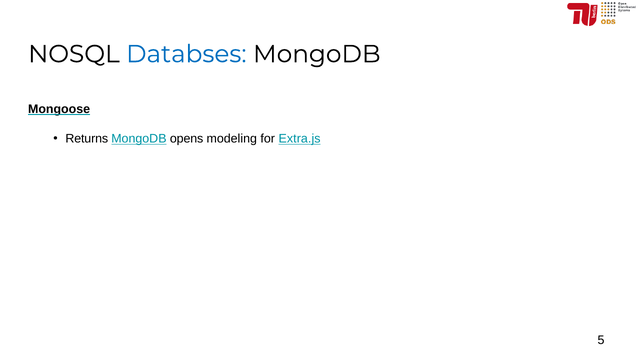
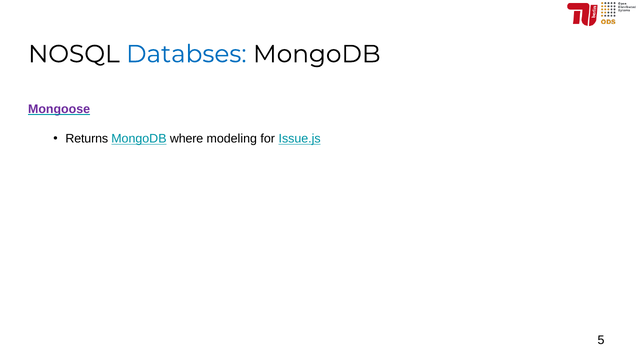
Mongoose colour: black -> purple (59, 109)
opens: opens -> where (187, 139)
Extra.js: Extra.js -> Issue.js (300, 139)
